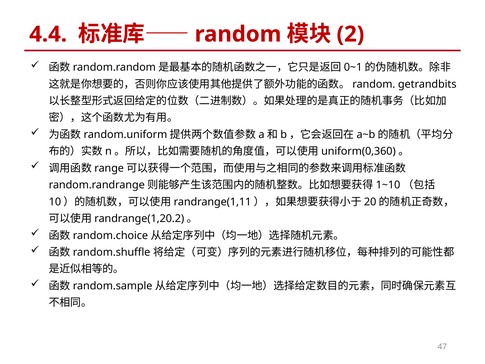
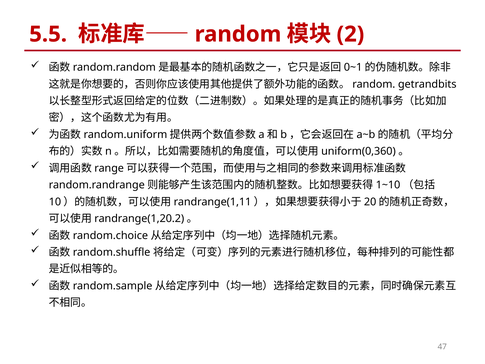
4.4: 4.4 -> 5.5 (48, 34)
